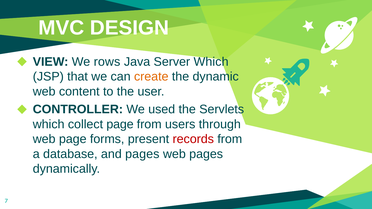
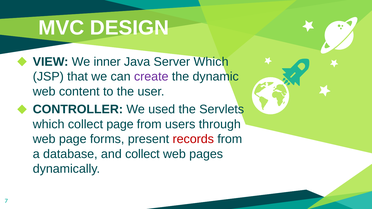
rows: rows -> inner (107, 62)
create colour: orange -> purple (151, 77)
and pages: pages -> collect (142, 154)
